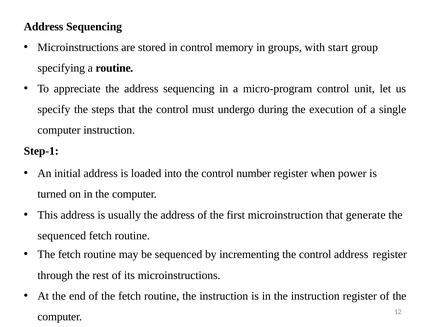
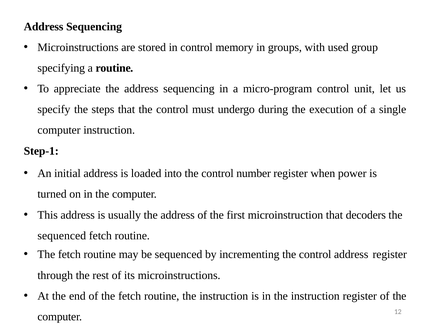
start: start -> used (338, 47)
generate: generate -> decoders (366, 215)
